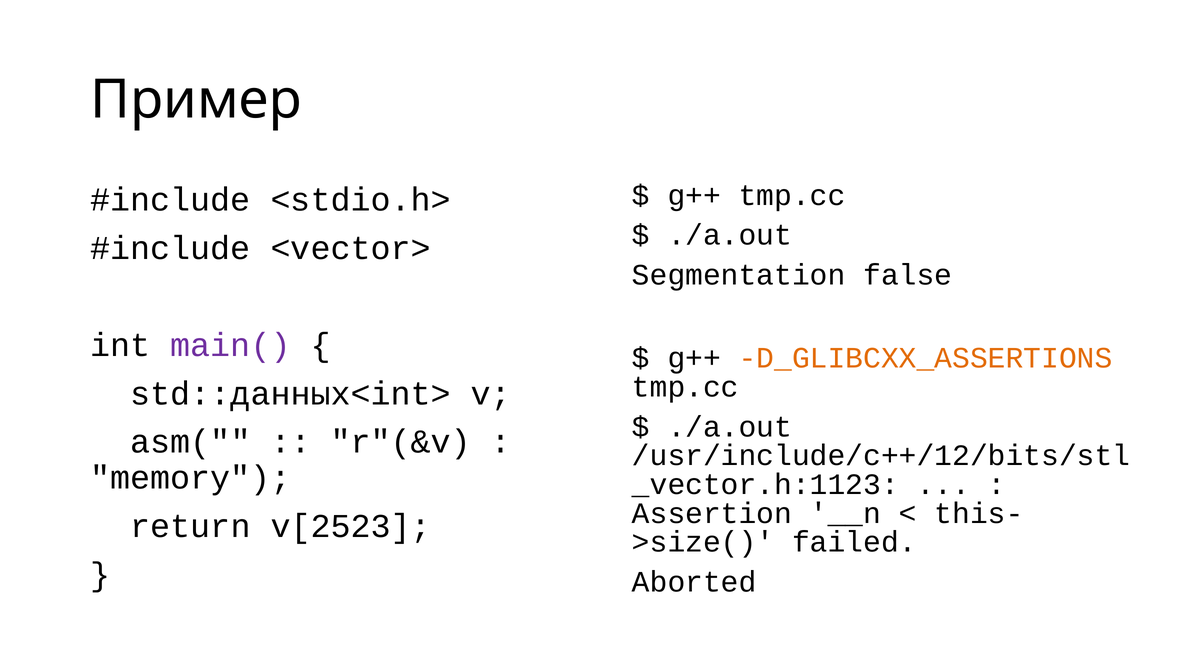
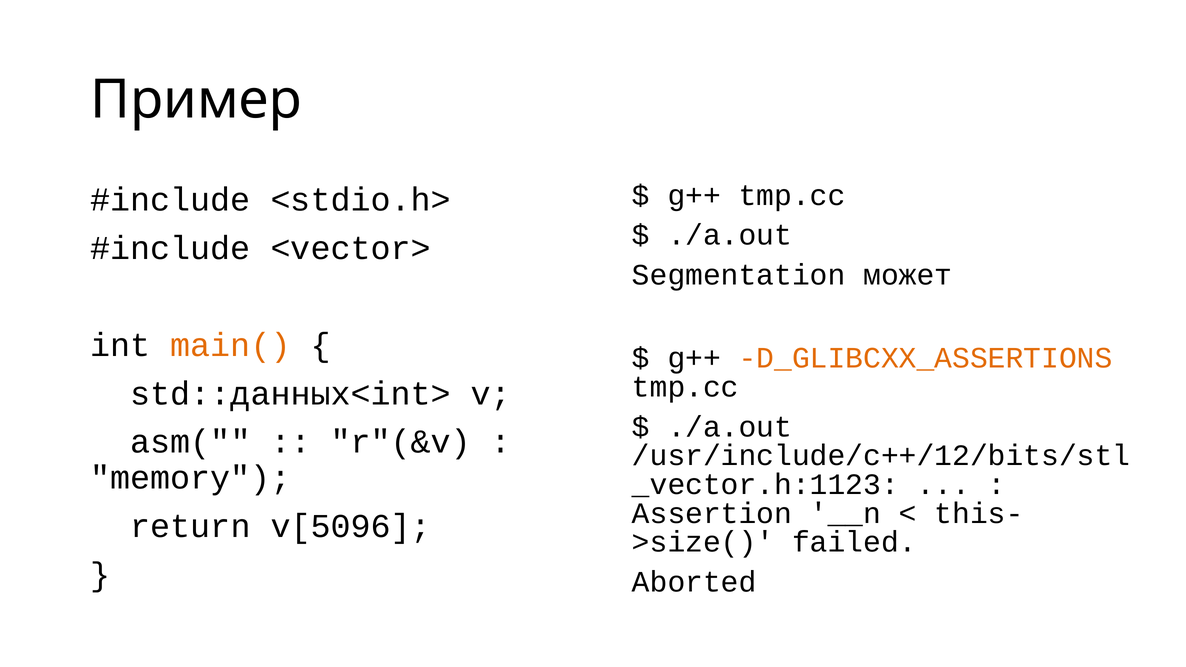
false: false -> может (908, 275)
main( colour: purple -> orange (230, 345)
v[2523: v[2523 -> v[5096 (351, 526)
